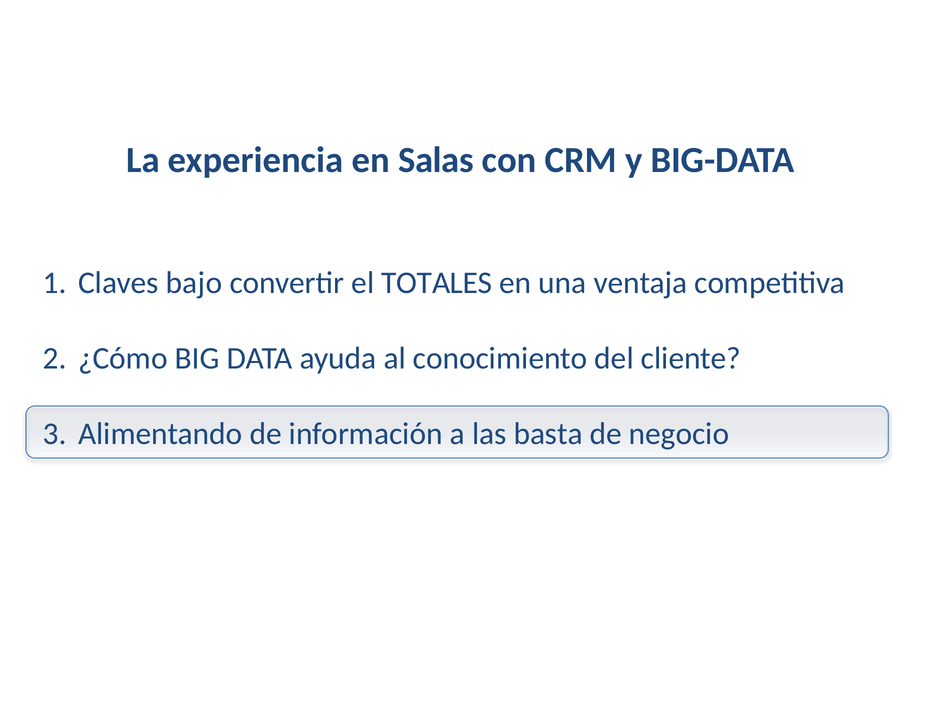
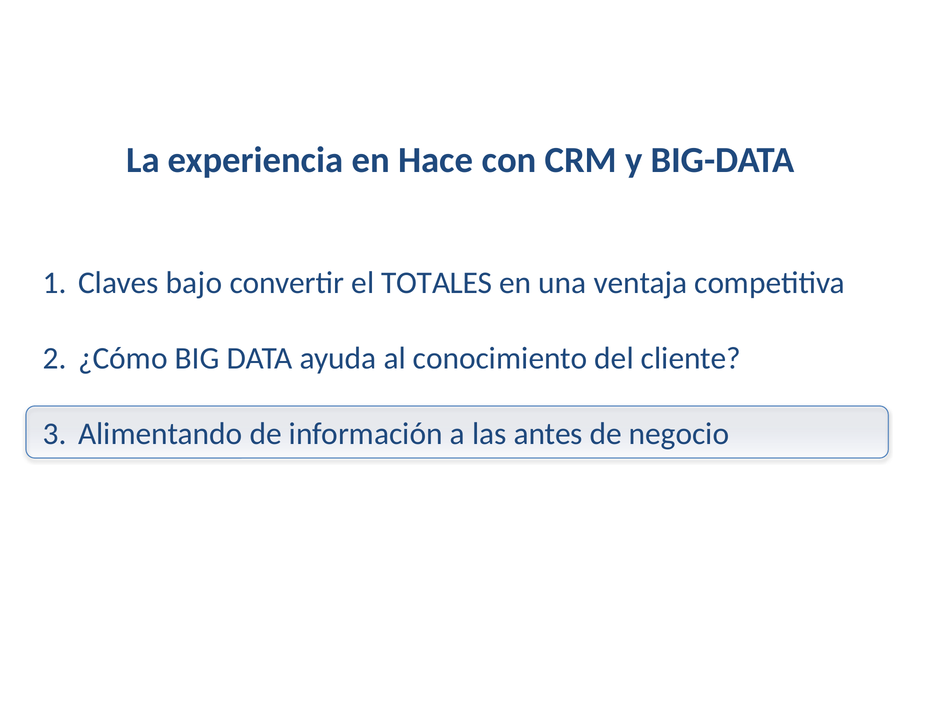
Salas: Salas -> Hace (436, 160)
basta: basta -> antes (548, 434)
